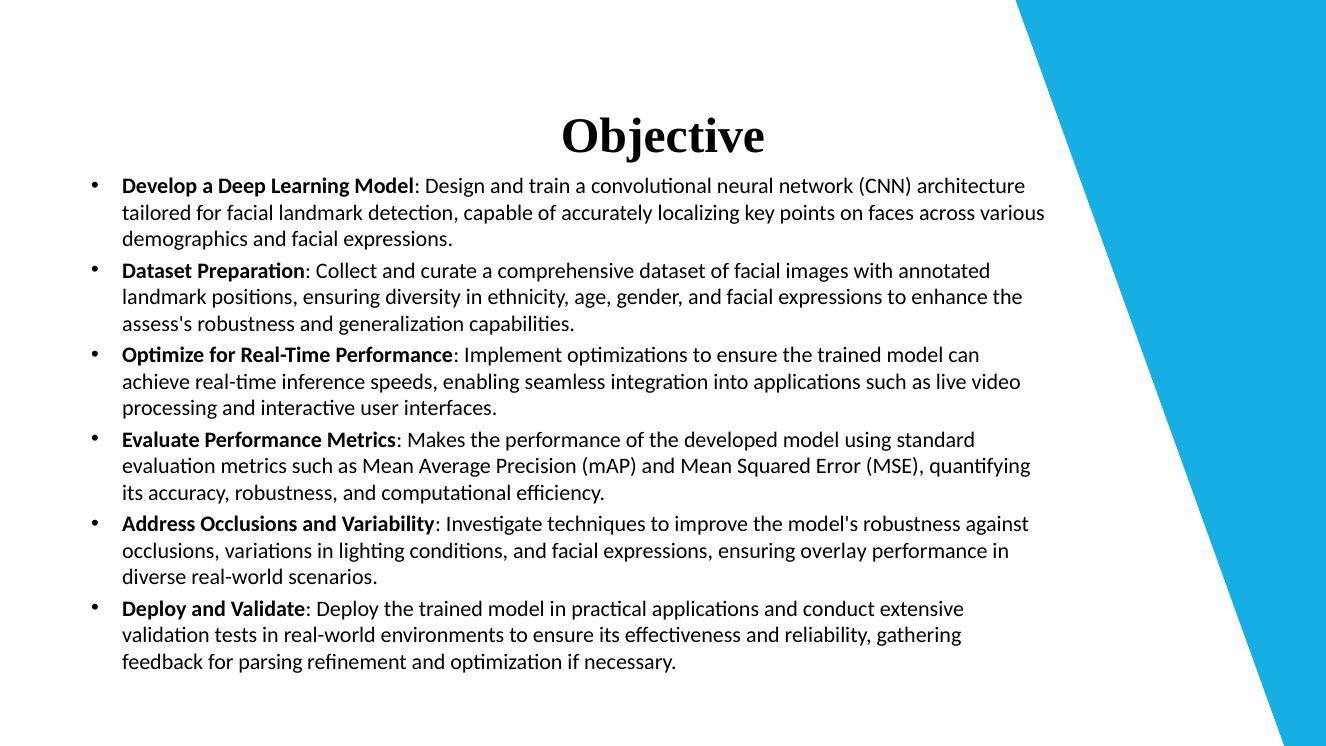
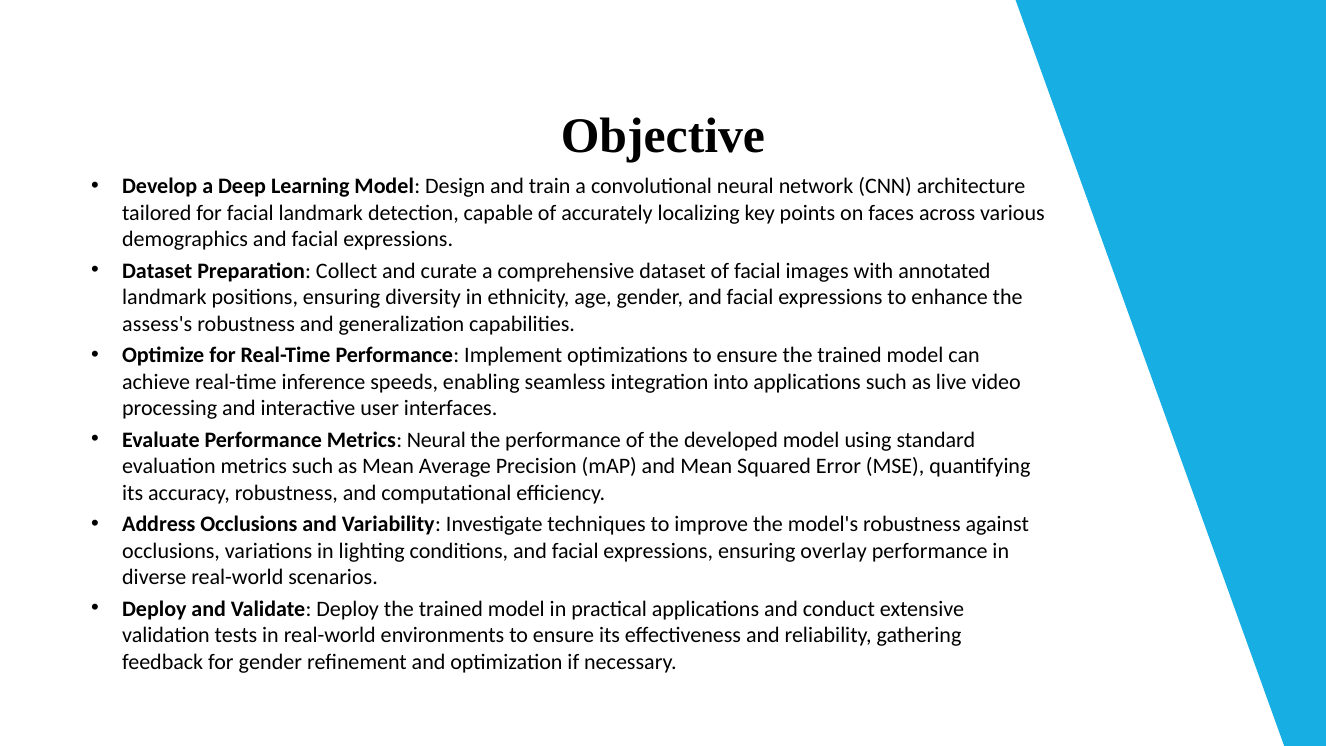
Metrics Makes: Makes -> Neural (436, 440)
for parsing: parsing -> gender (270, 662)
